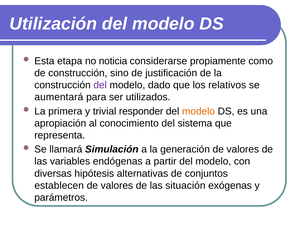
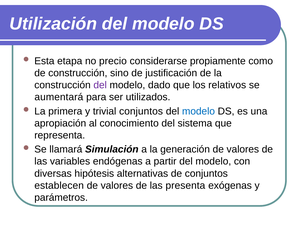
noticia: noticia -> precio (113, 61)
trivial responder: responder -> conjuntos (141, 111)
modelo colour: orange -> blue (198, 111)
situación: situación -> presenta (185, 185)
